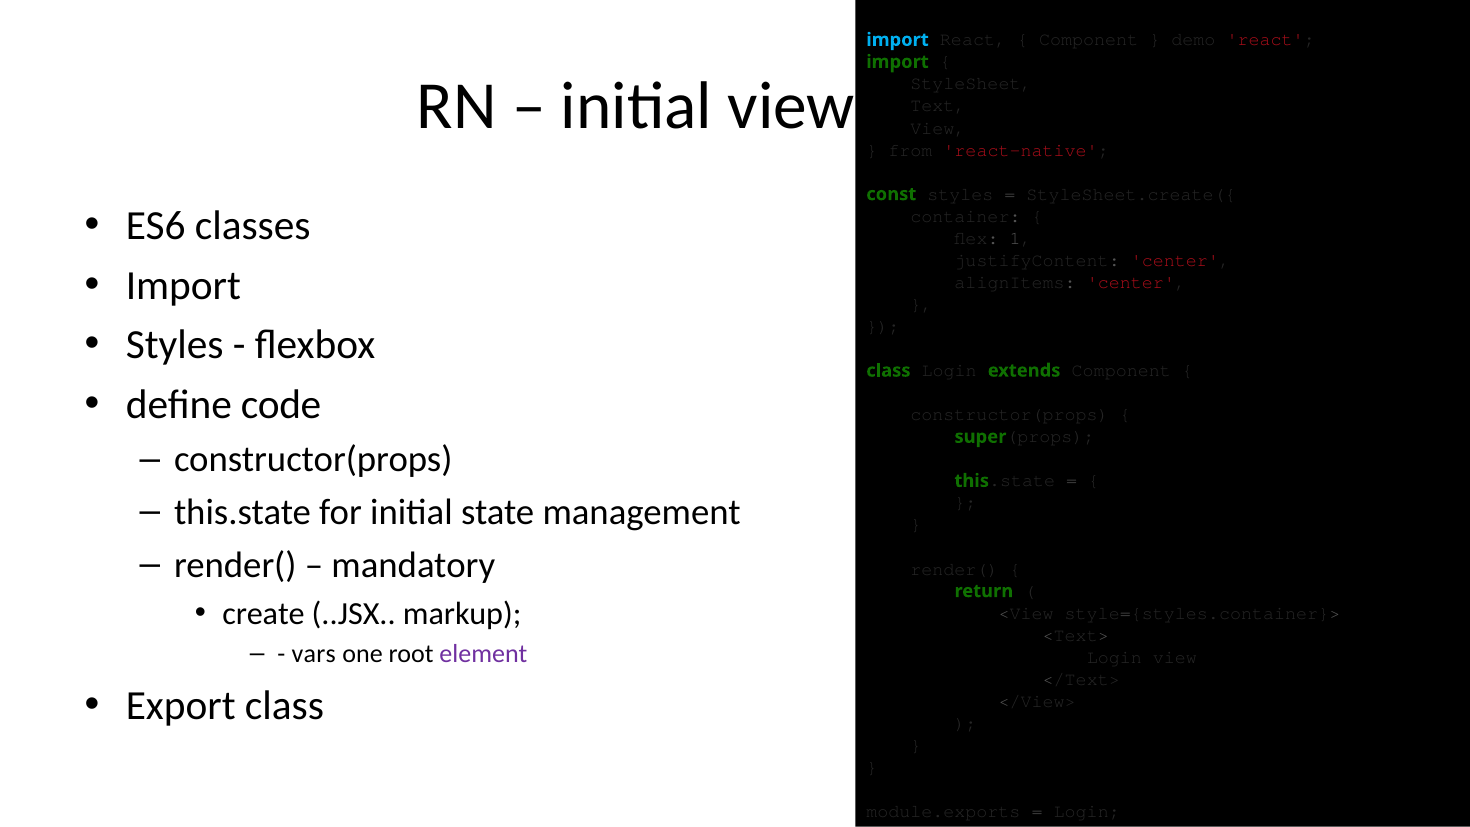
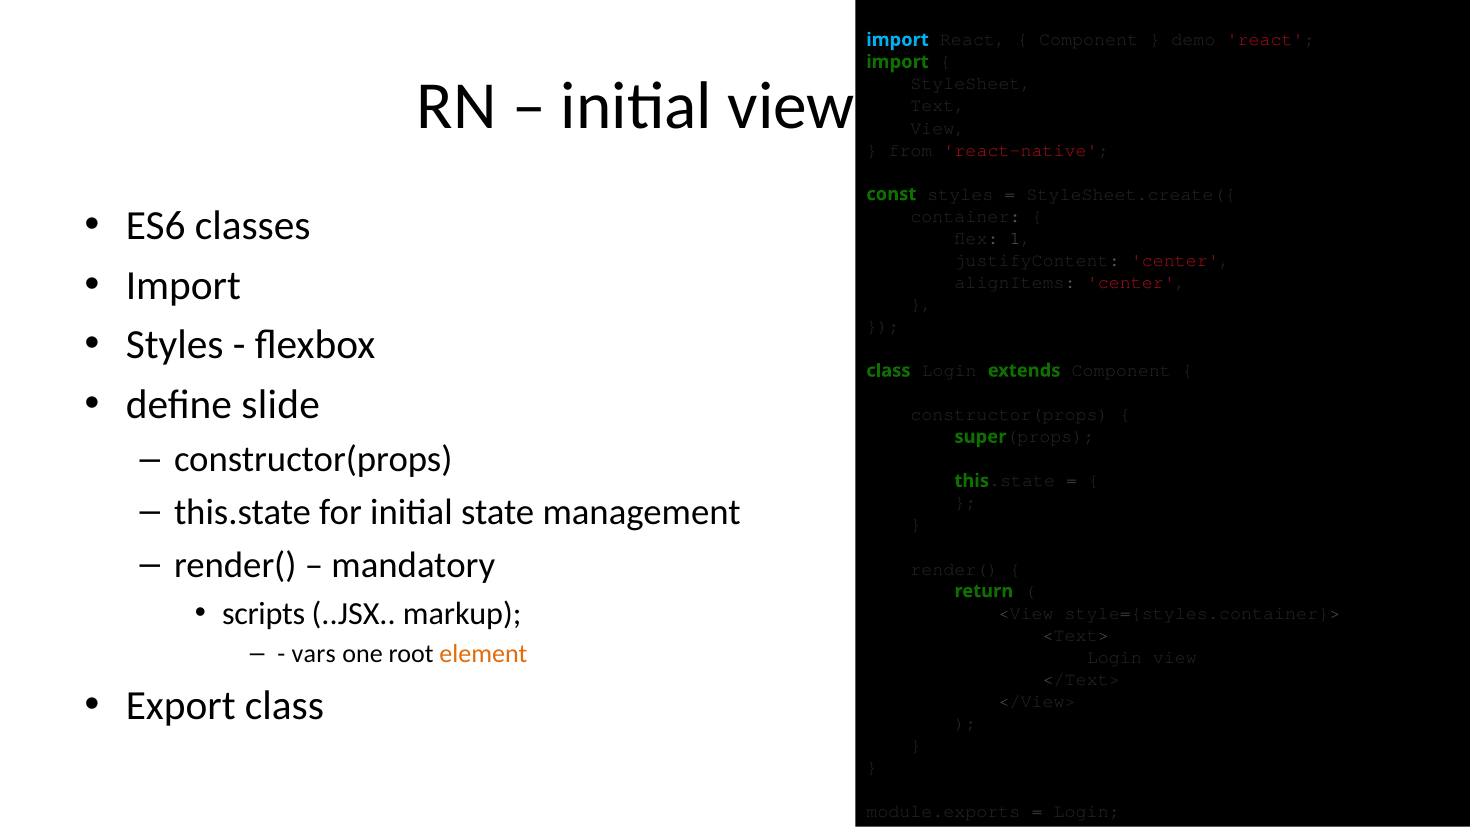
code: code -> slide (281, 405)
create: create -> scripts (264, 613)
element colour: purple -> orange (483, 654)
